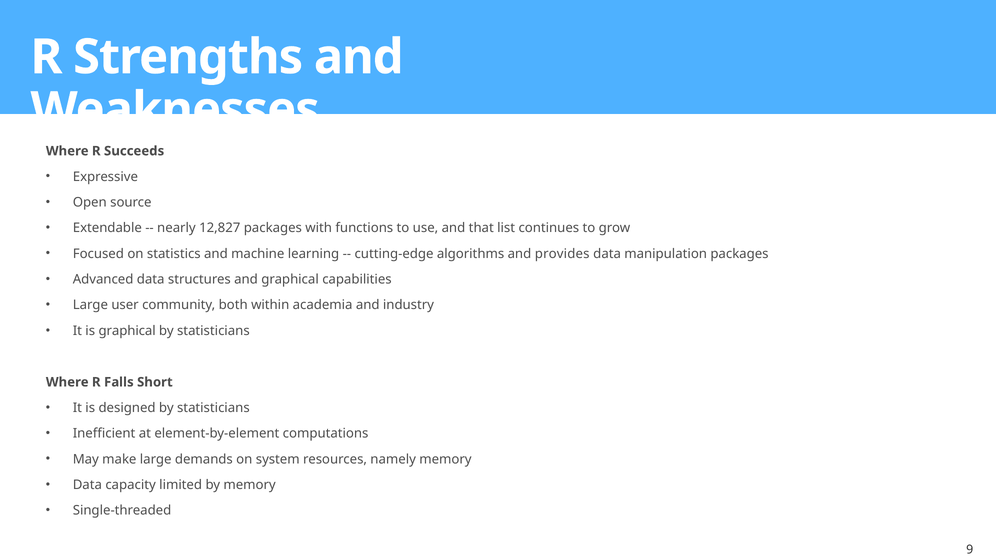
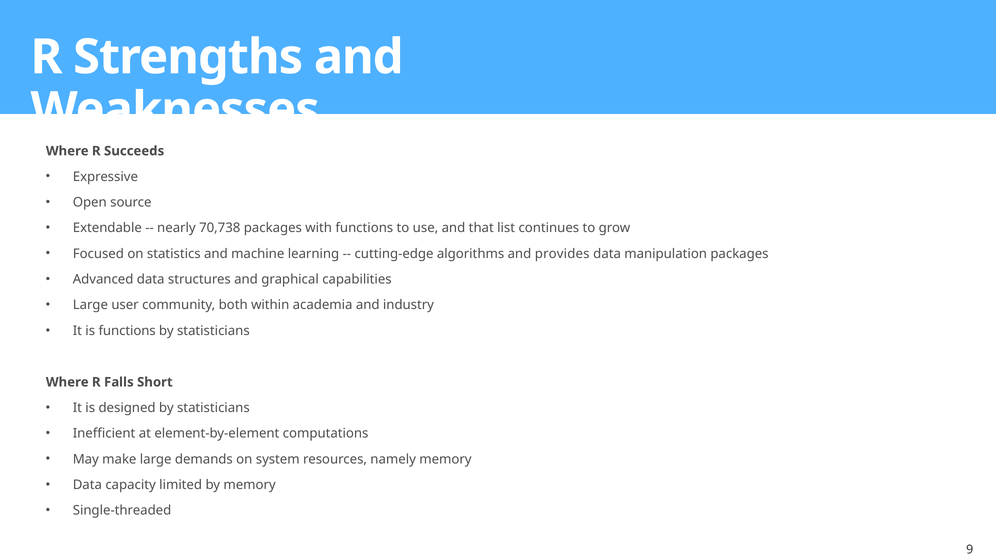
12,827: 12,827 -> 70,738 (220, 228)
is graphical: graphical -> functions (127, 331)
